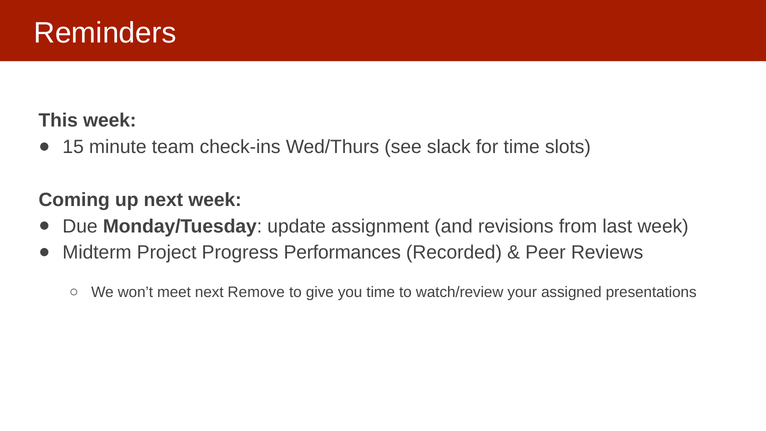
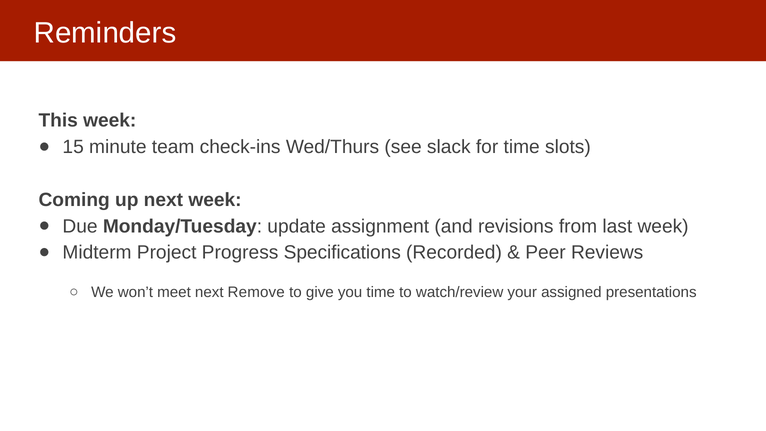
Performances: Performances -> Specifications (342, 253)
